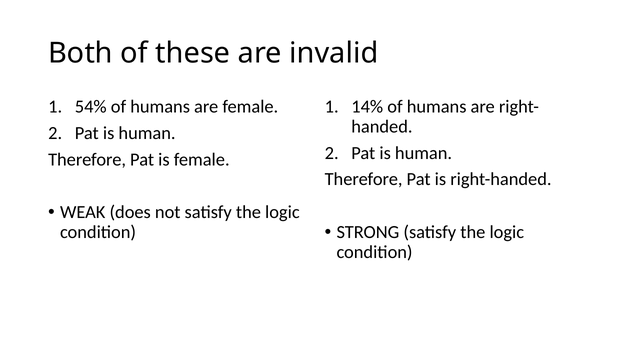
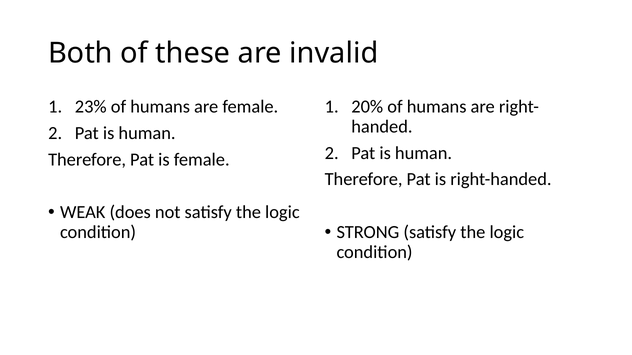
54%: 54% -> 23% (91, 107)
14%: 14% -> 20% (367, 107)
